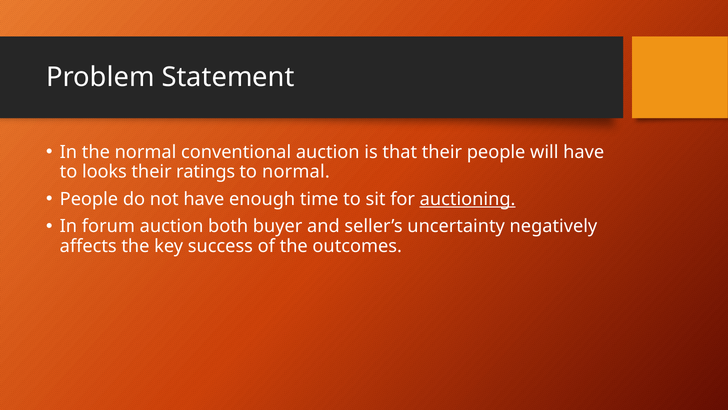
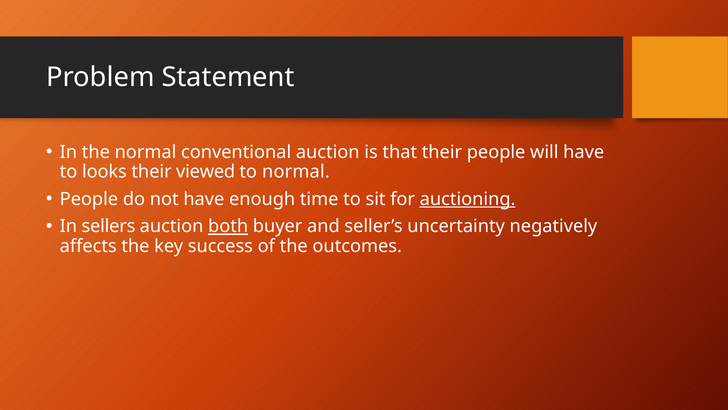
ratings: ratings -> viewed (206, 172)
forum: forum -> sellers (108, 226)
both underline: none -> present (228, 226)
